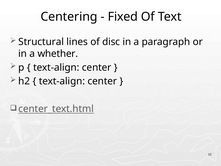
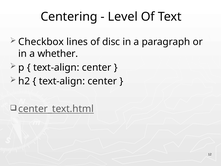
Fixed: Fixed -> Level (123, 17)
Structural: Structural -> Checkbox (41, 42)
